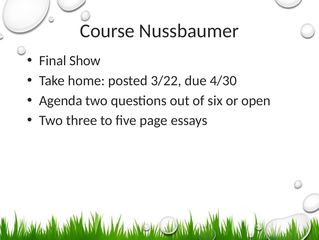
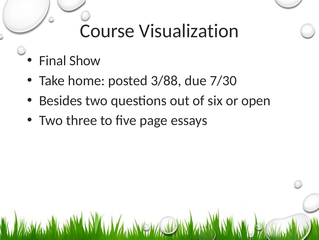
Nussbaumer: Nussbaumer -> Visualization (189, 31)
3/22: 3/22 -> 3/88 (166, 80)
4/30: 4/30 -> 7/30 (223, 80)
Agenda: Agenda -> Besides (61, 100)
